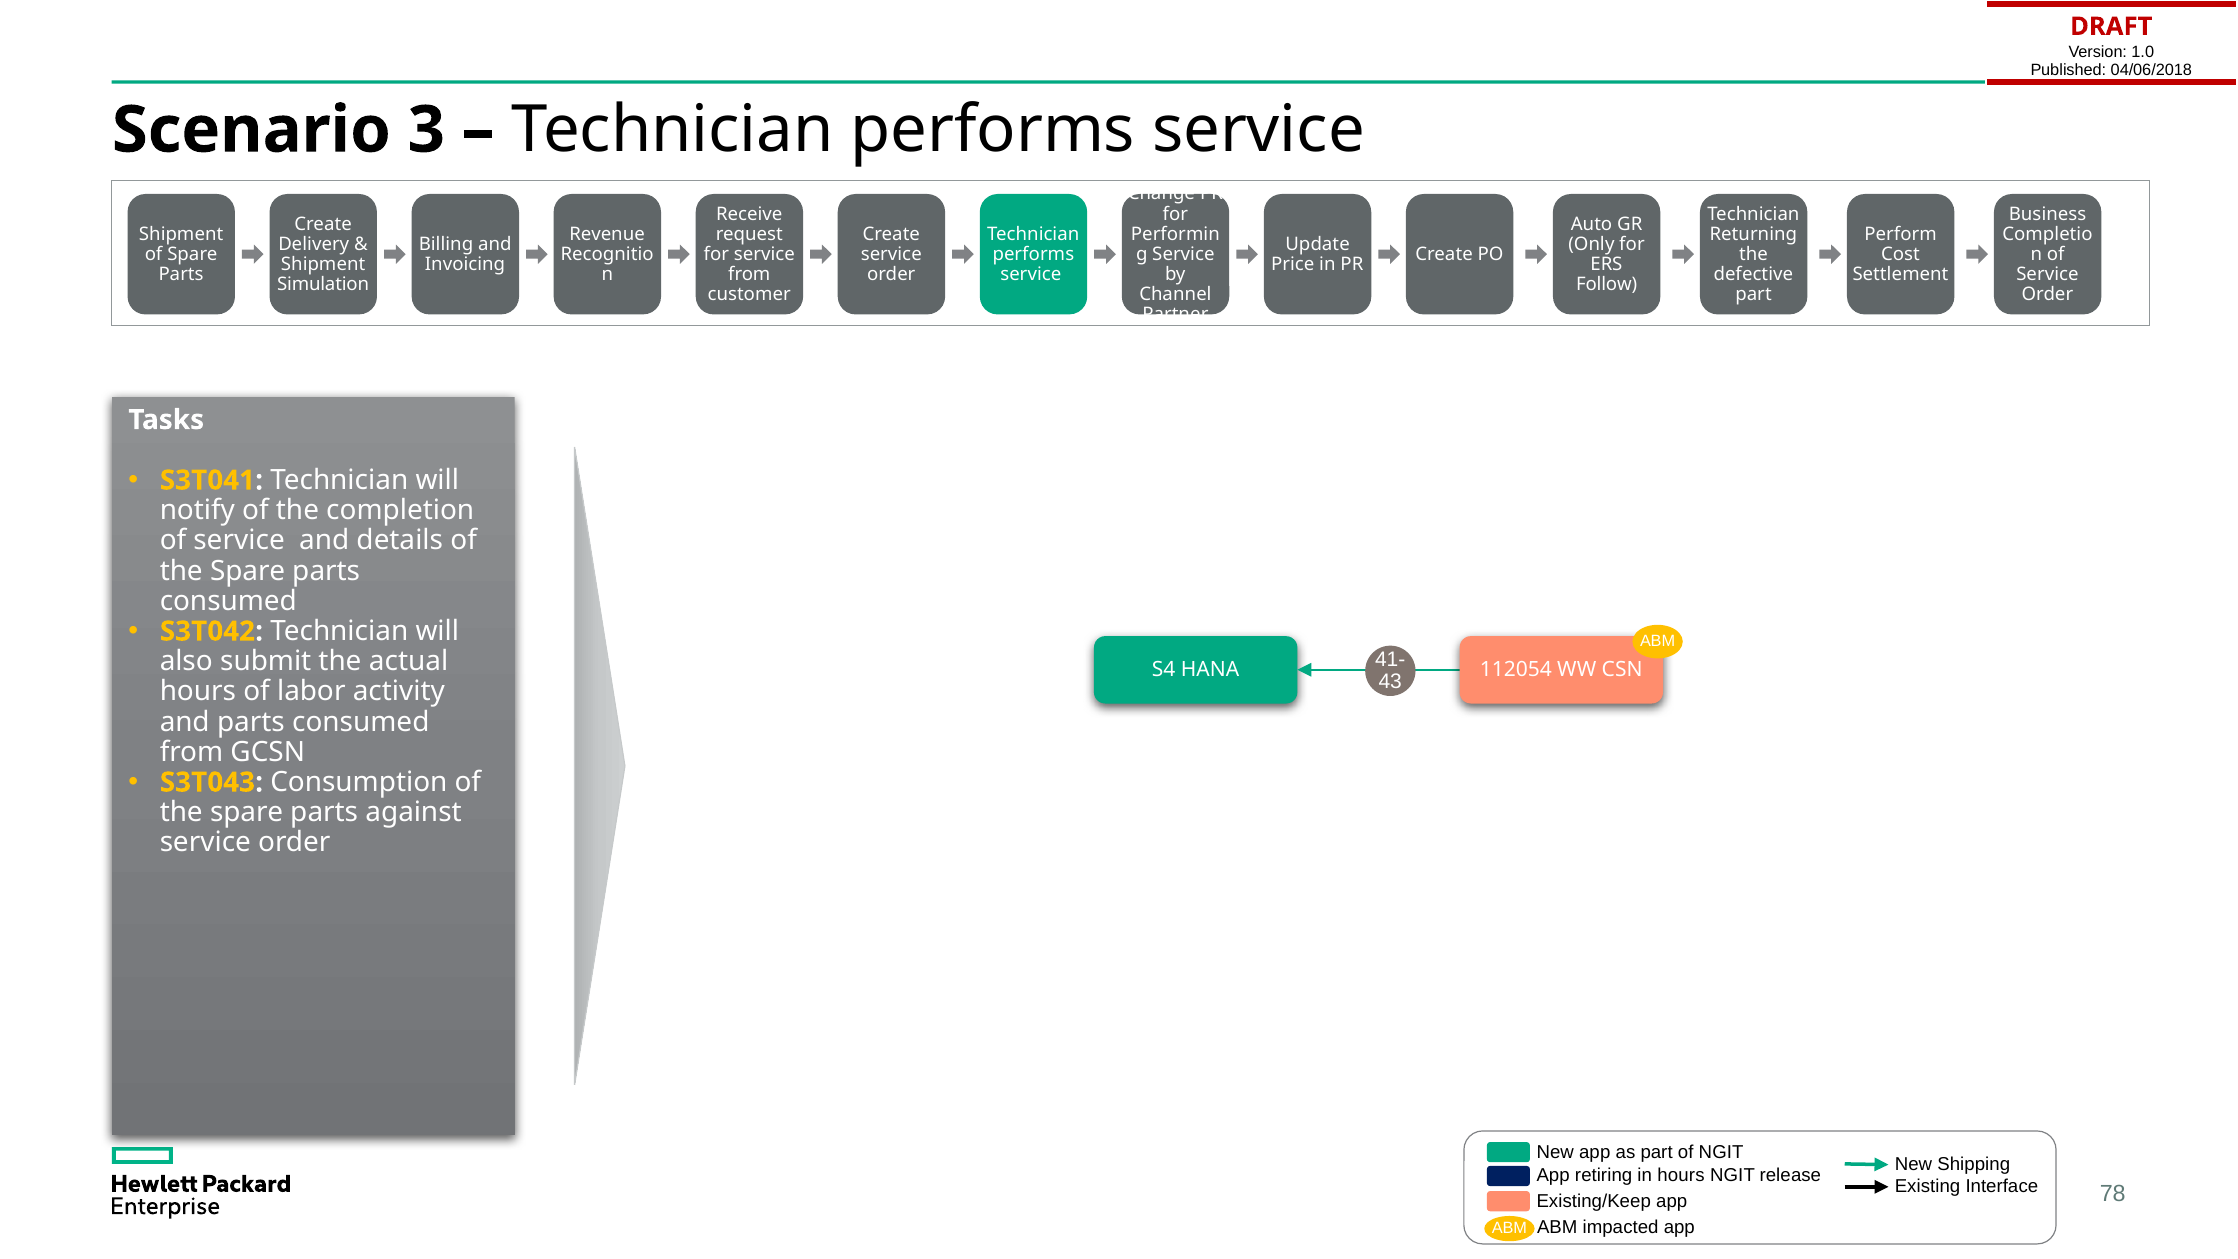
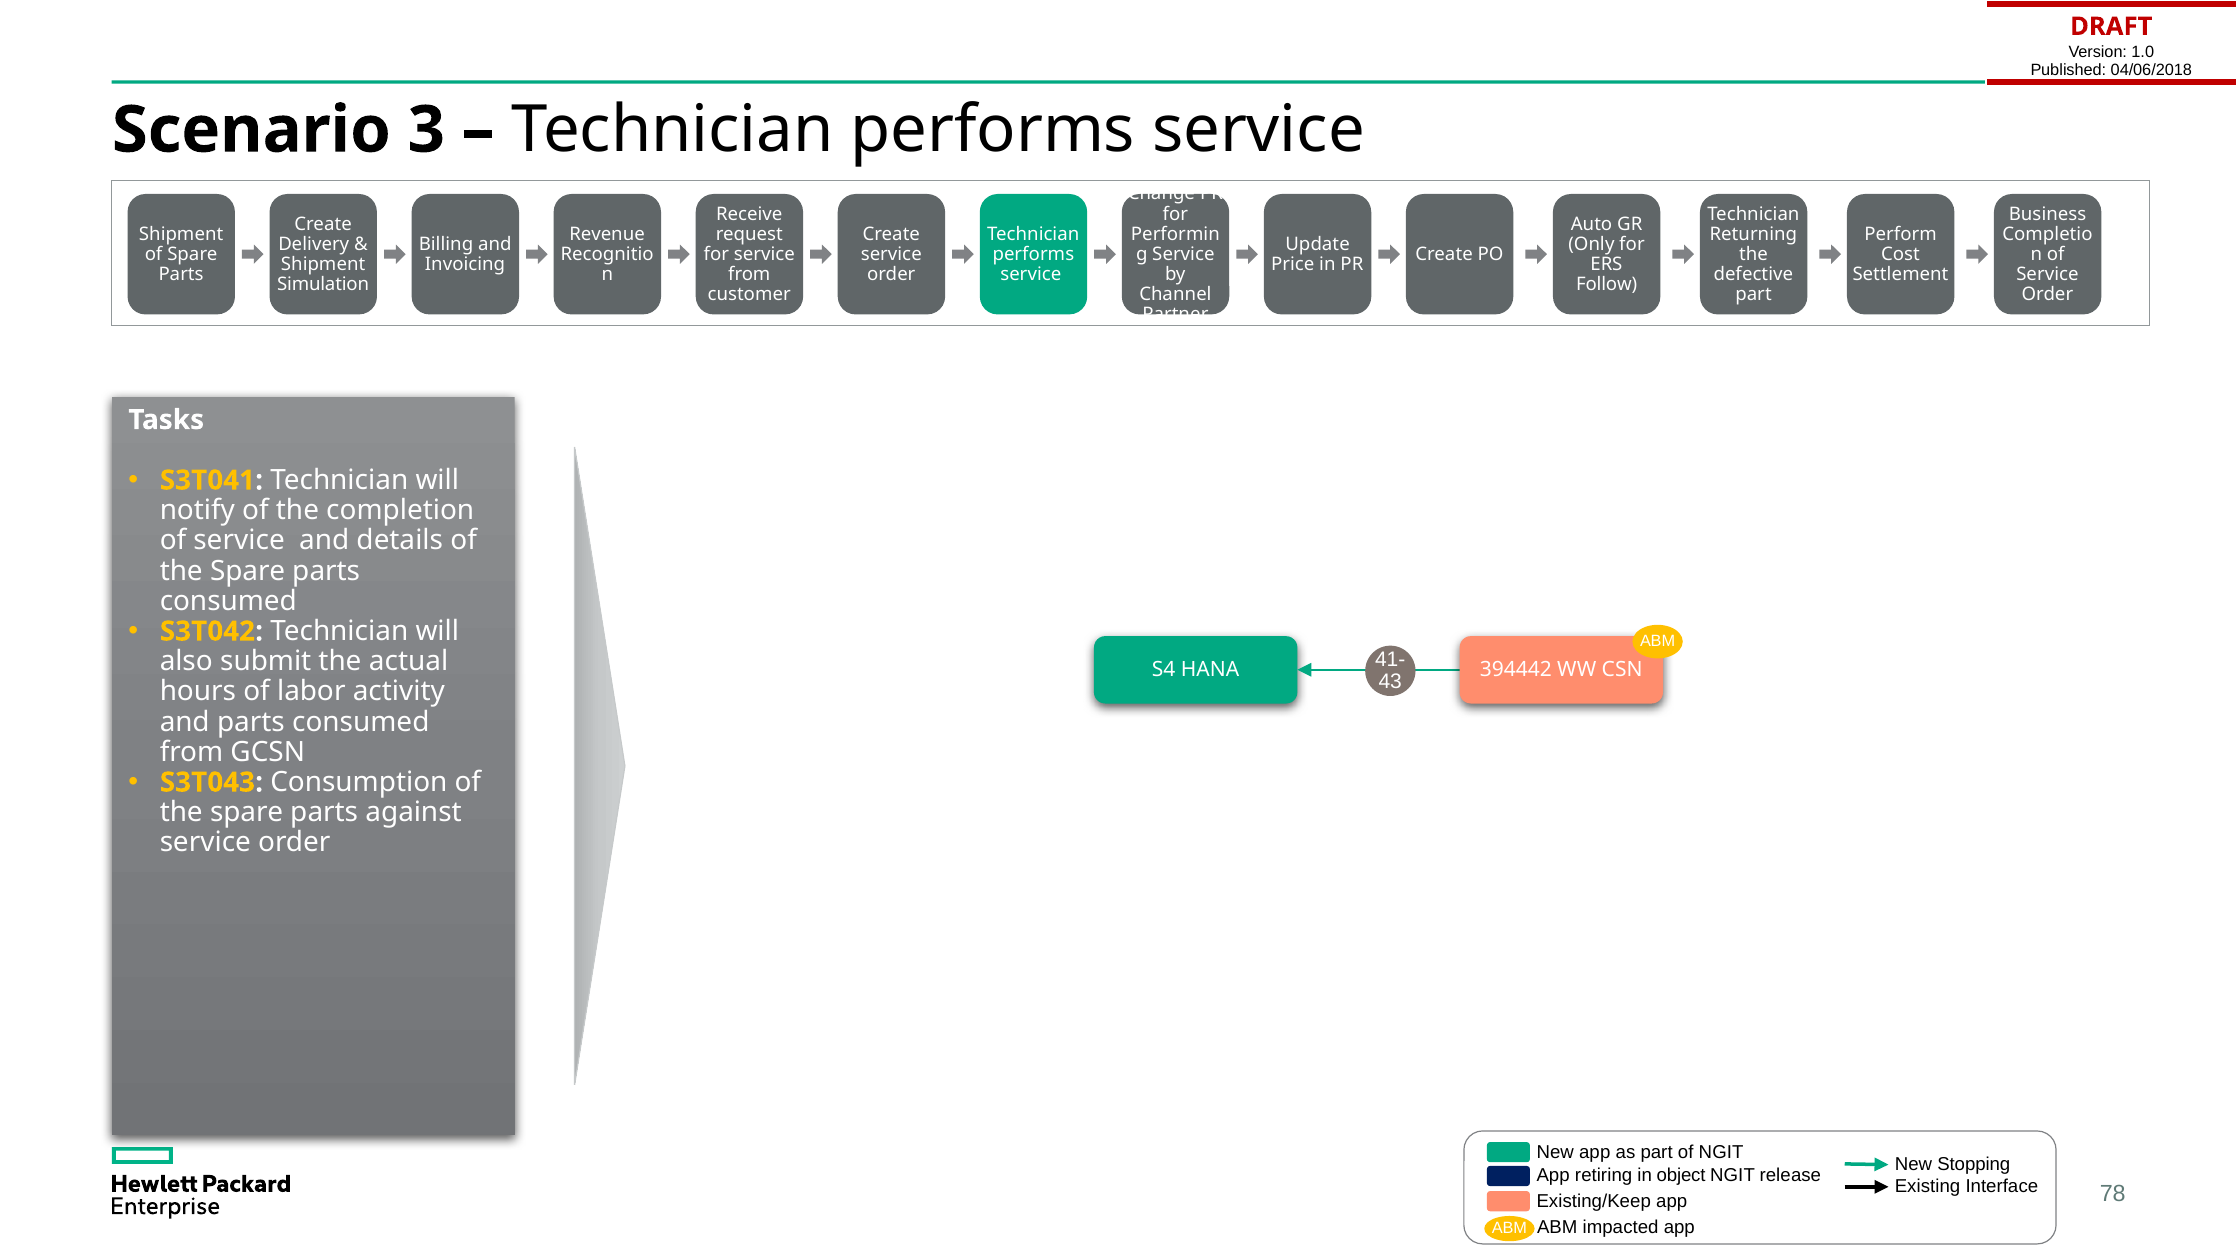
112054: 112054 -> 394442 (1516, 670)
Shipping: Shipping -> Stopping (1974, 1164)
in hours: hours -> object (1681, 1176)
